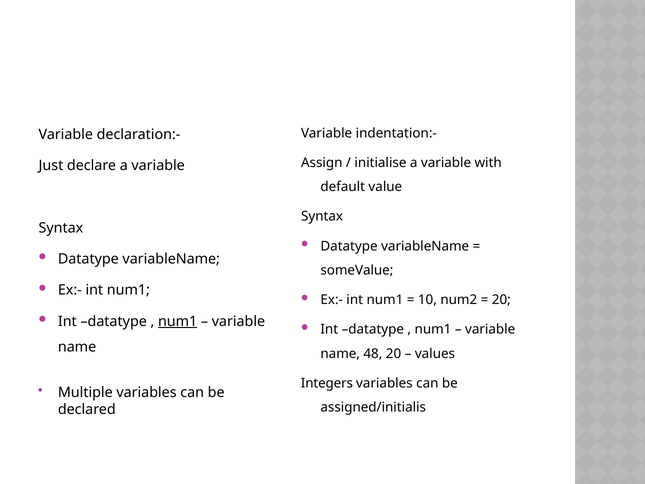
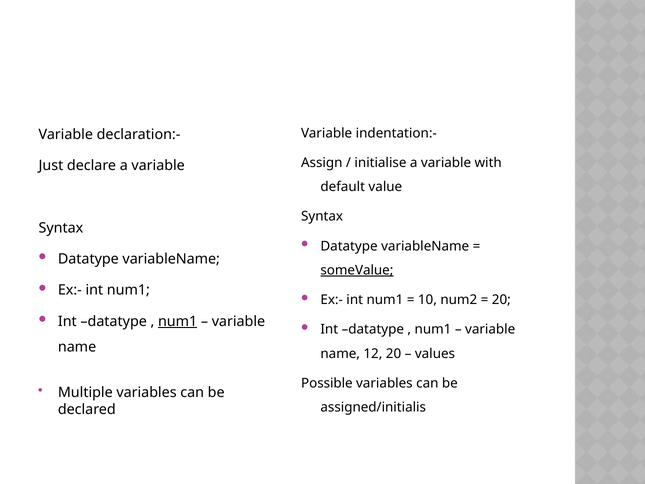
someValue underline: none -> present (357, 270)
48: 48 -> 12 (373, 353)
Integers: Integers -> Possible (327, 383)
